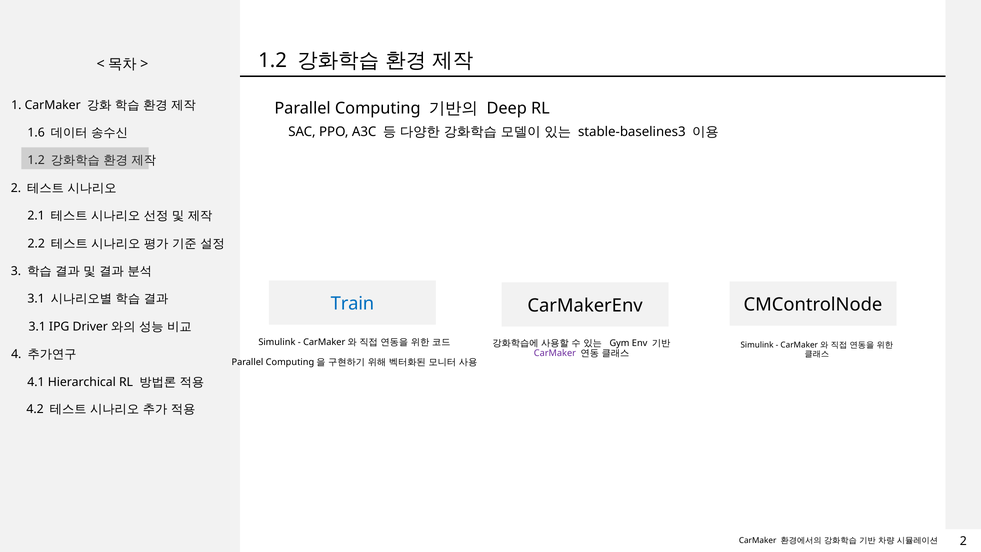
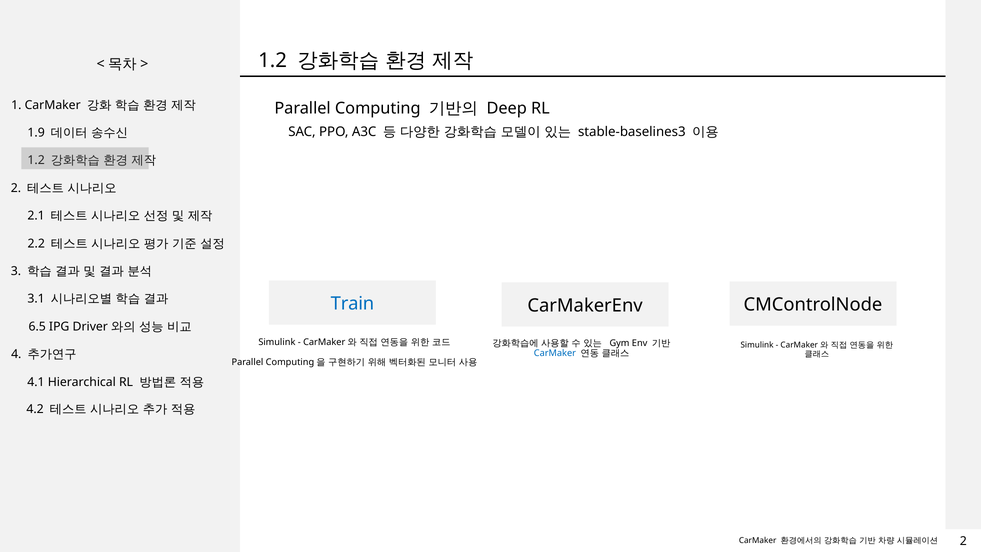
1.6: 1.6 -> 1.9 (36, 133)
3.1: 3.1 -> 6.5 (37, 327)
CarMaker colour: purple -> blue (555, 353)
